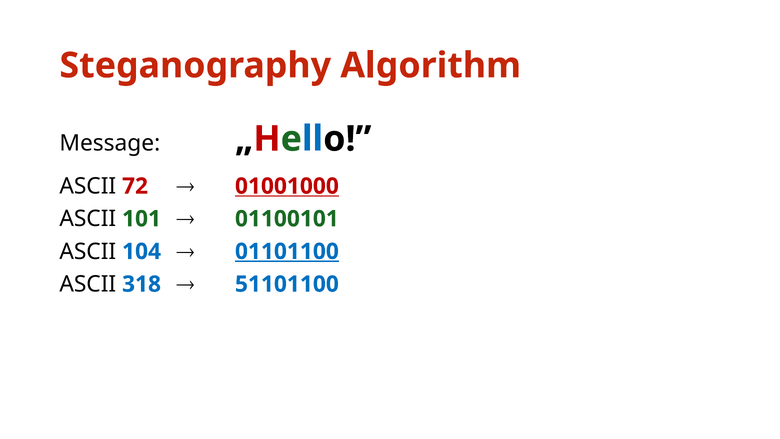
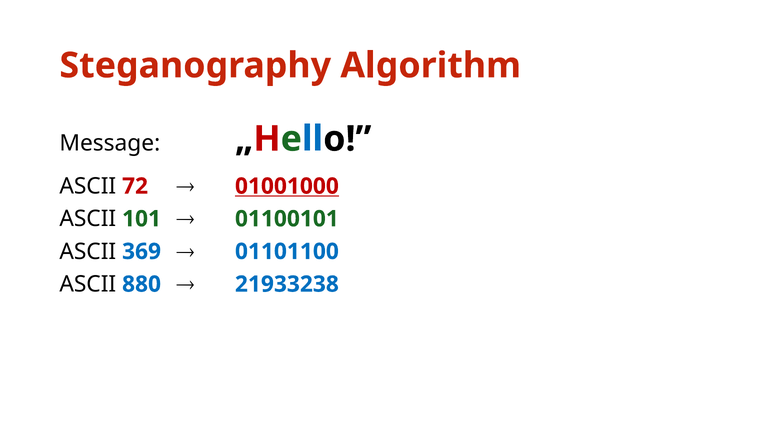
104: 104 -> 369 (142, 251)
01101100 underline: present -> none (287, 251)
318: 318 -> 880 (142, 284)
51101100: 51101100 -> 21933238 (287, 284)
